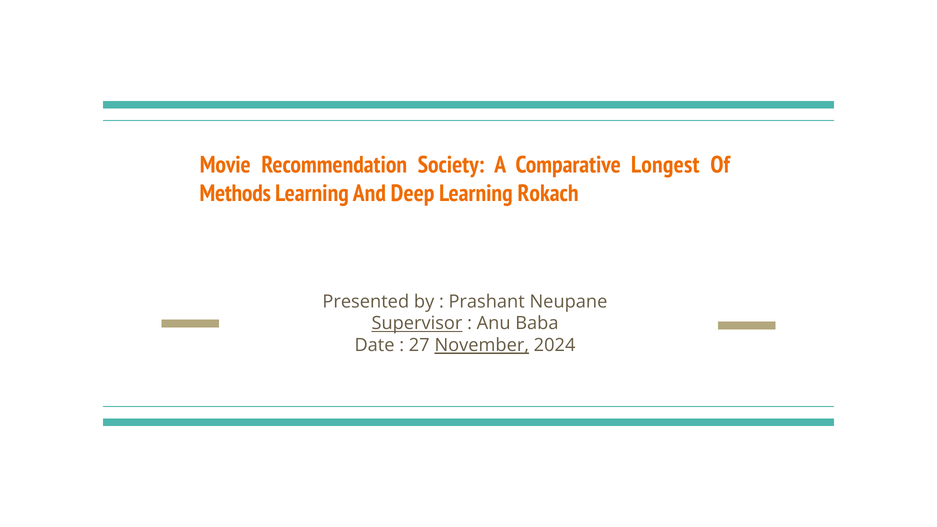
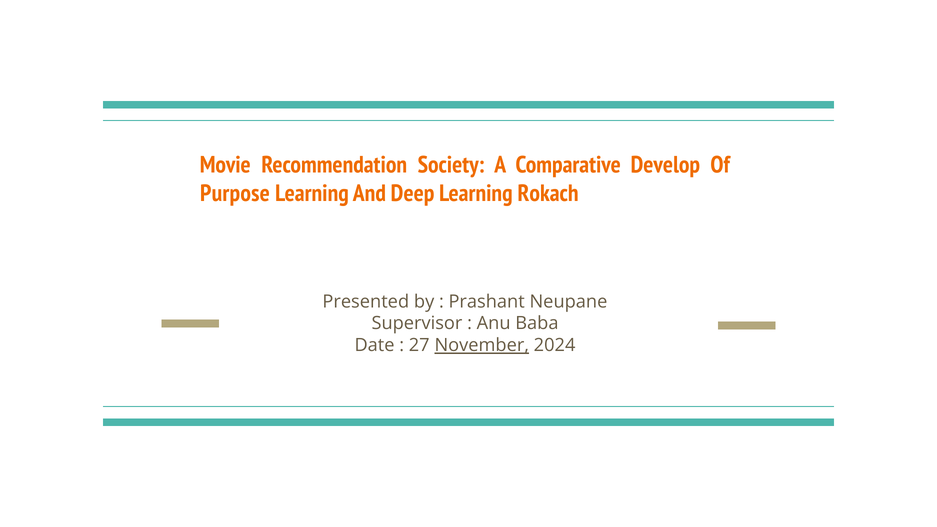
Longest: Longest -> Develop (665, 165)
Methods: Methods -> Purpose (235, 193)
Supervisor underline: present -> none (417, 324)
